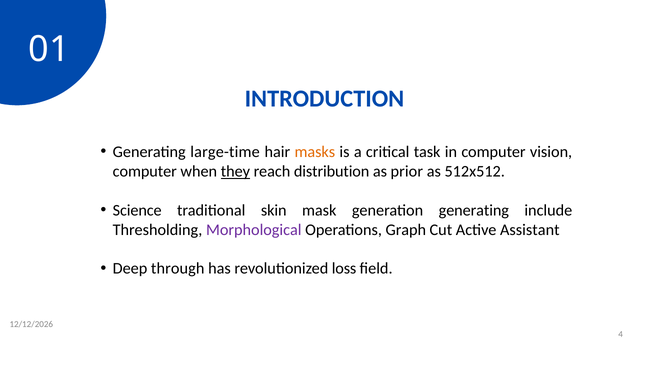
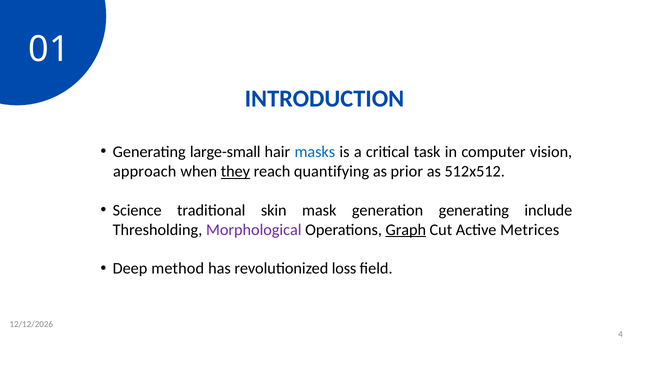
large-time: large-time -> large-small (225, 152)
masks colour: orange -> blue (315, 152)
computer: computer -> approach (145, 171)
distribution: distribution -> quantifying (332, 171)
Graph underline: none -> present (406, 230)
Assistant: Assistant -> Metrices (530, 230)
through: through -> method (178, 269)
